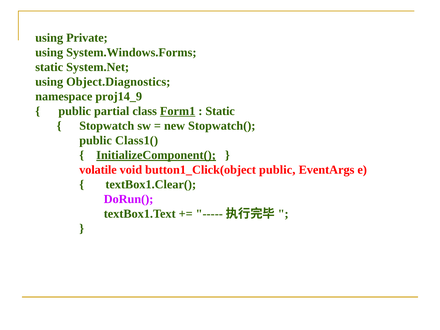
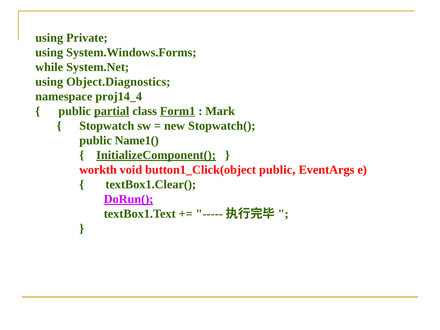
static: static -> while (49, 67)
proj14_9: proj14_9 -> proj14_4 (119, 97)
partial underline: none -> present (112, 111)
Static: Static -> Mark (220, 111)
Class1(: Class1( -> Name1( (137, 141)
volatile: volatile -> workth (98, 170)
DoRun( underline: none -> present (129, 199)
